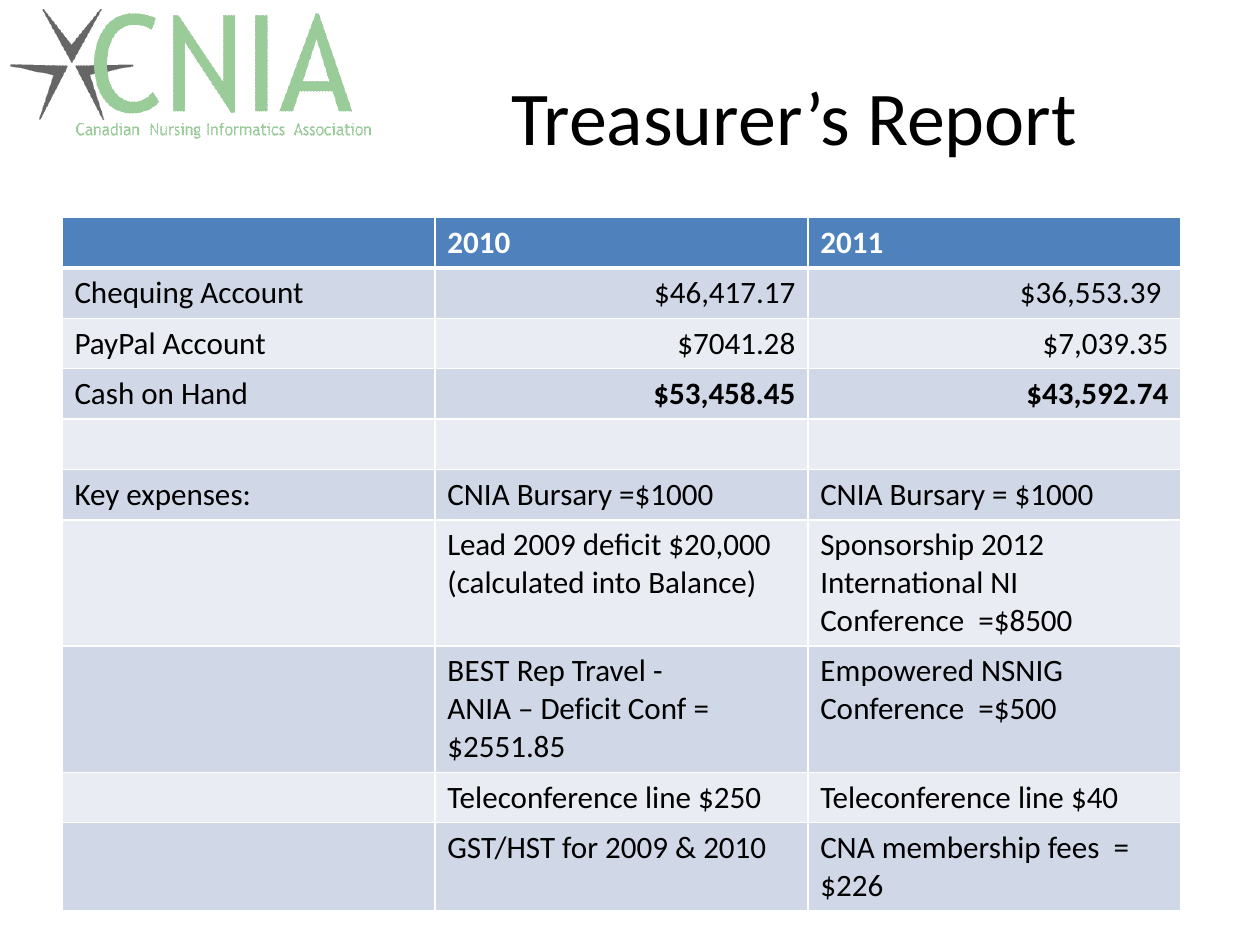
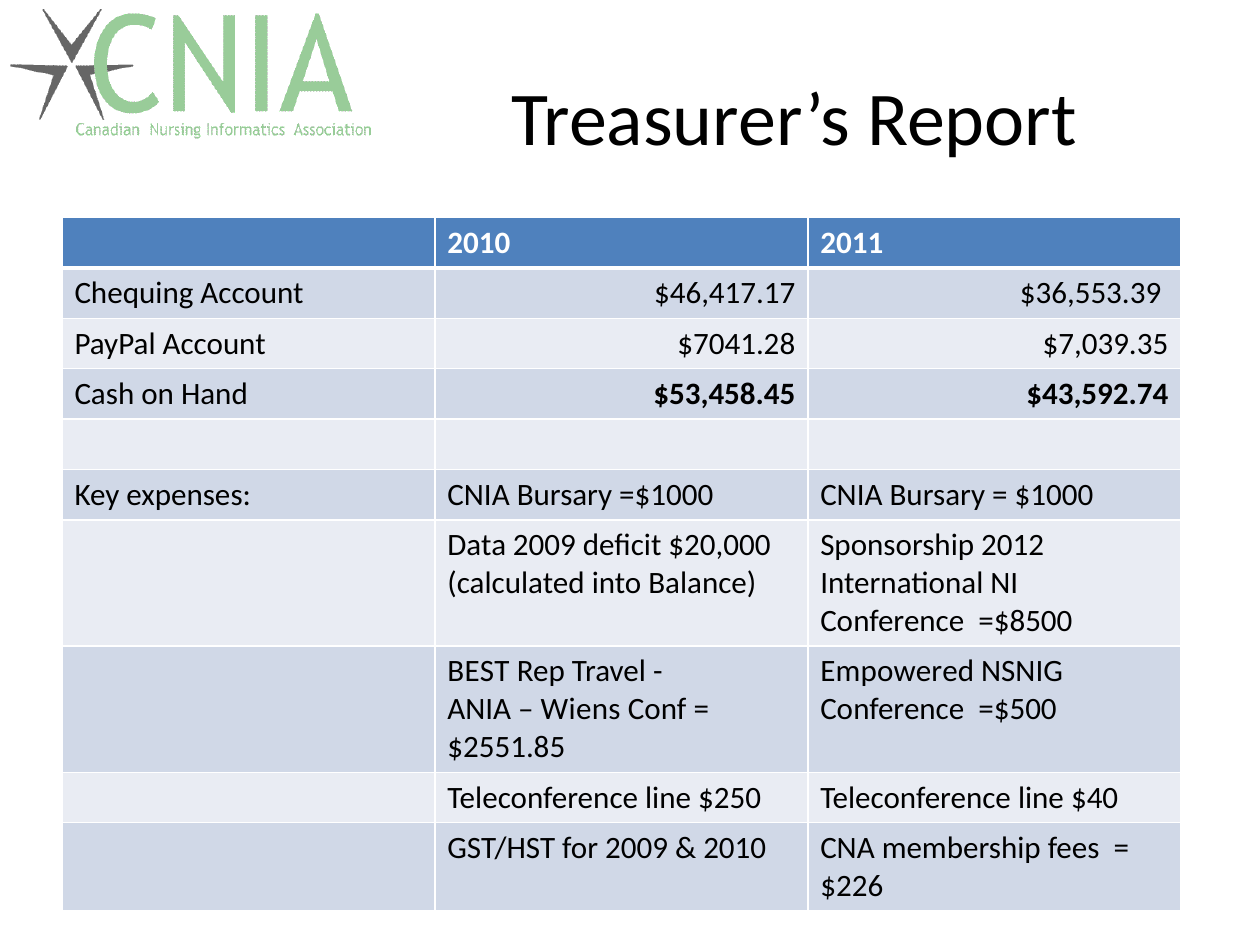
Lead: Lead -> Data (477, 546)
Deficit: Deficit -> Wiens (581, 710)
